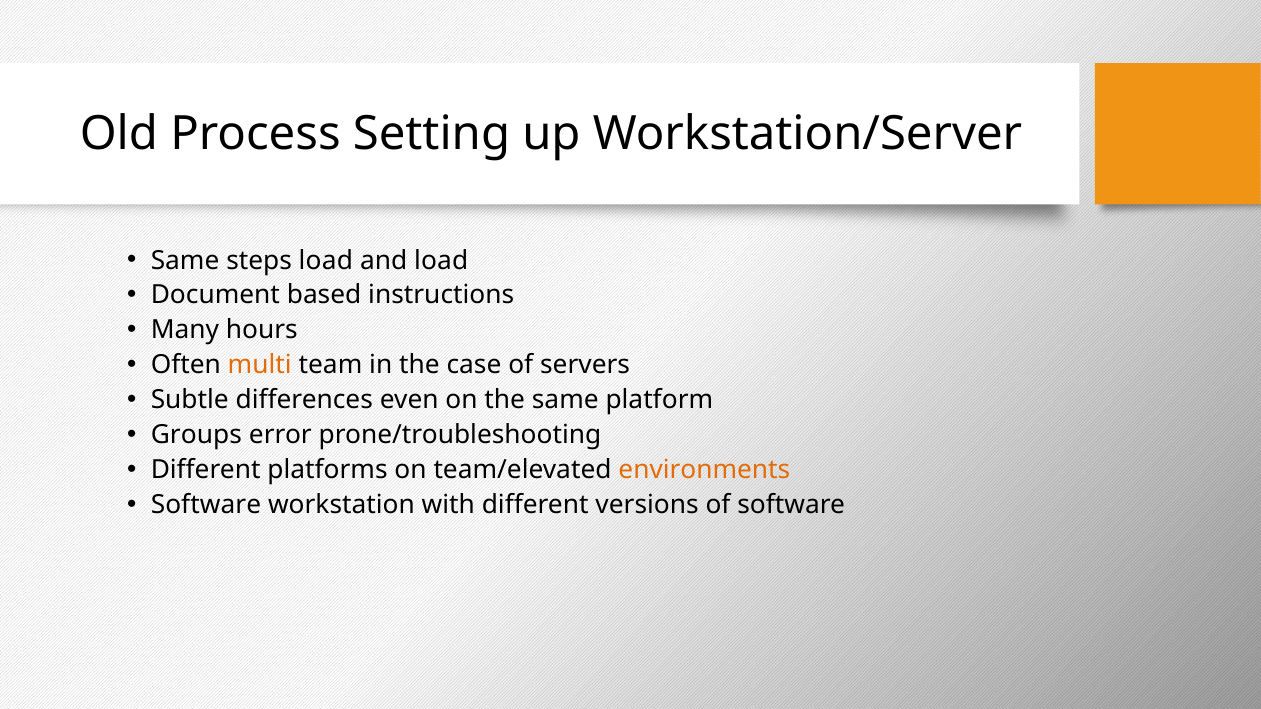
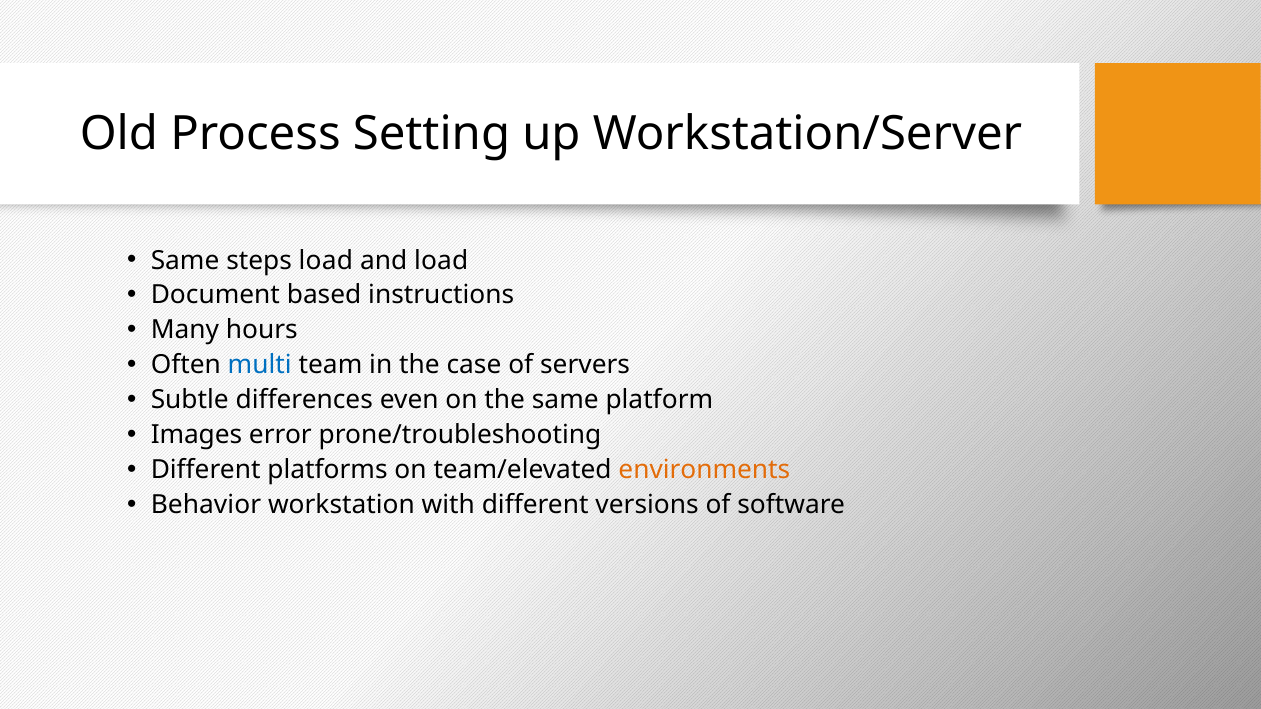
multi colour: orange -> blue (260, 365)
Groups: Groups -> Images (196, 435)
Software: Software -> Behavior (206, 505)
